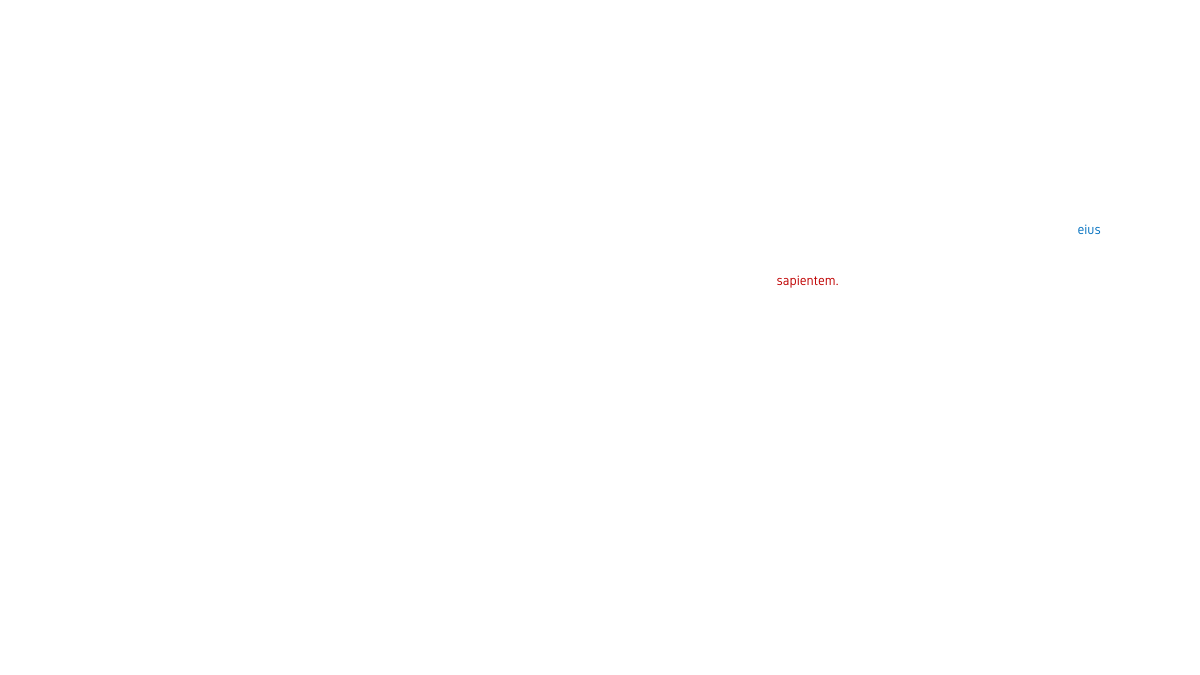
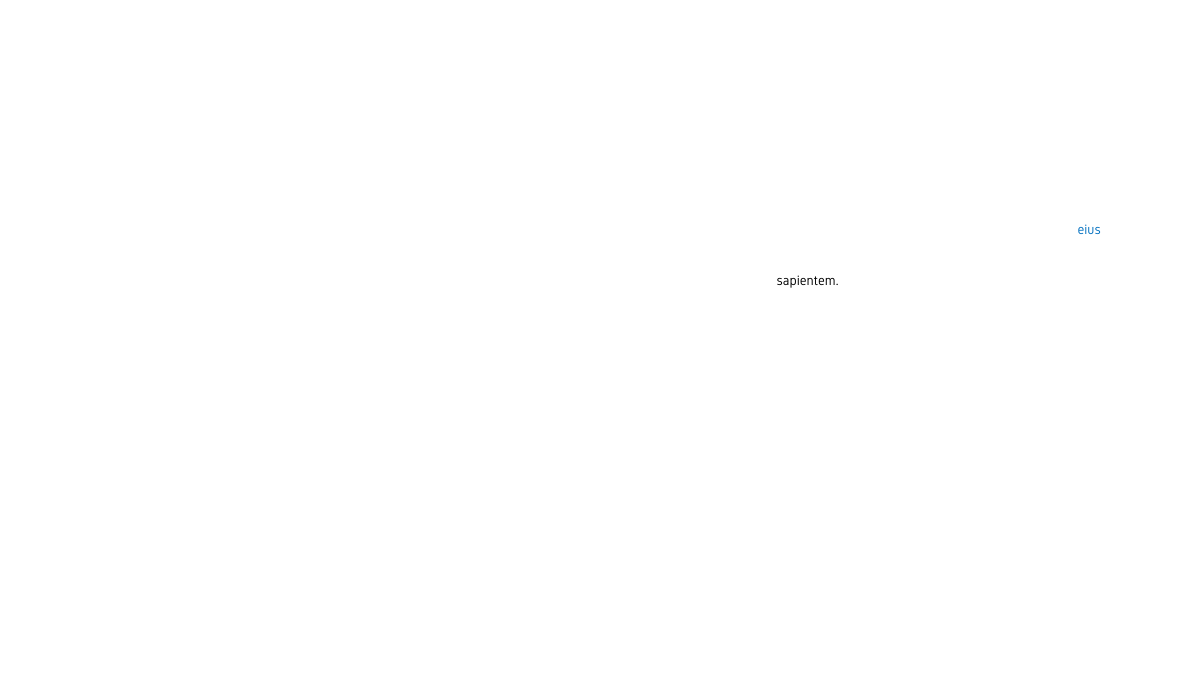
sapientem colour: red -> black (808, 281)
